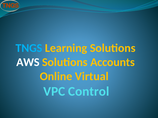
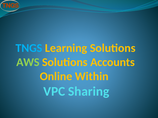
AWS colour: white -> light green (28, 62)
Virtual: Virtual -> Within (92, 77)
Control: Control -> Sharing (89, 92)
